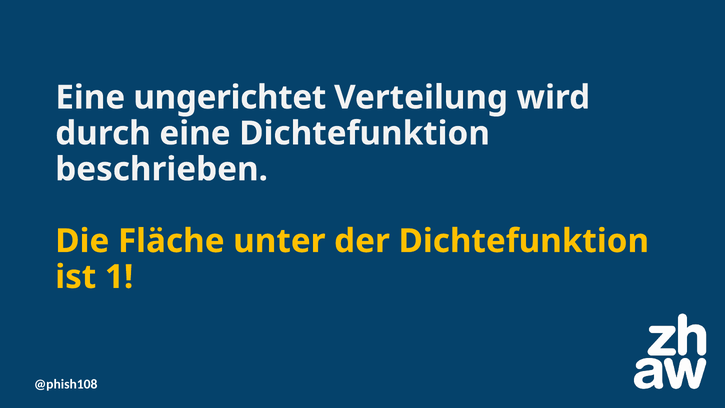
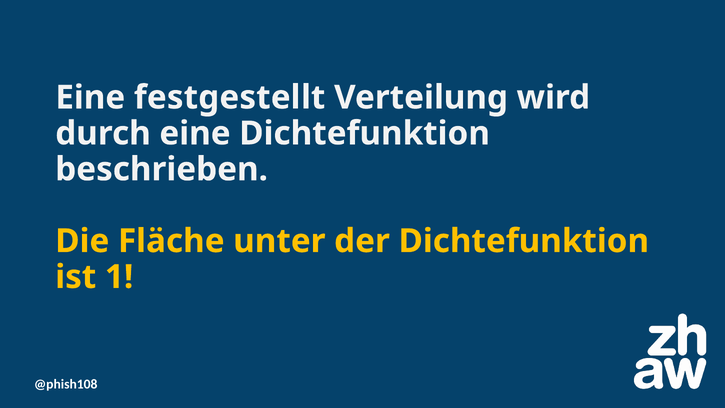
ungerichtet: ungerichtet -> festgestellt (230, 97)
